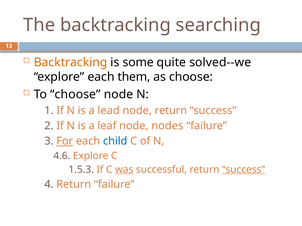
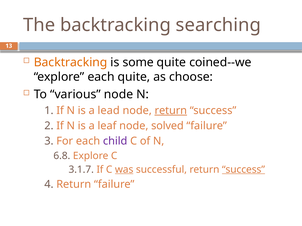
solved--we: solved--we -> coined--we (220, 62)
each them: them -> quite (134, 77)
To choose: choose -> various (75, 95)
return underline: none -> present (171, 111)
nodes: nodes -> solved (167, 126)
For underline: present -> none (65, 141)
child colour: blue -> purple (115, 141)
4.6: 4.6 -> 6.8 (62, 156)
1.5.3: 1.5.3 -> 3.1.7 (81, 170)
